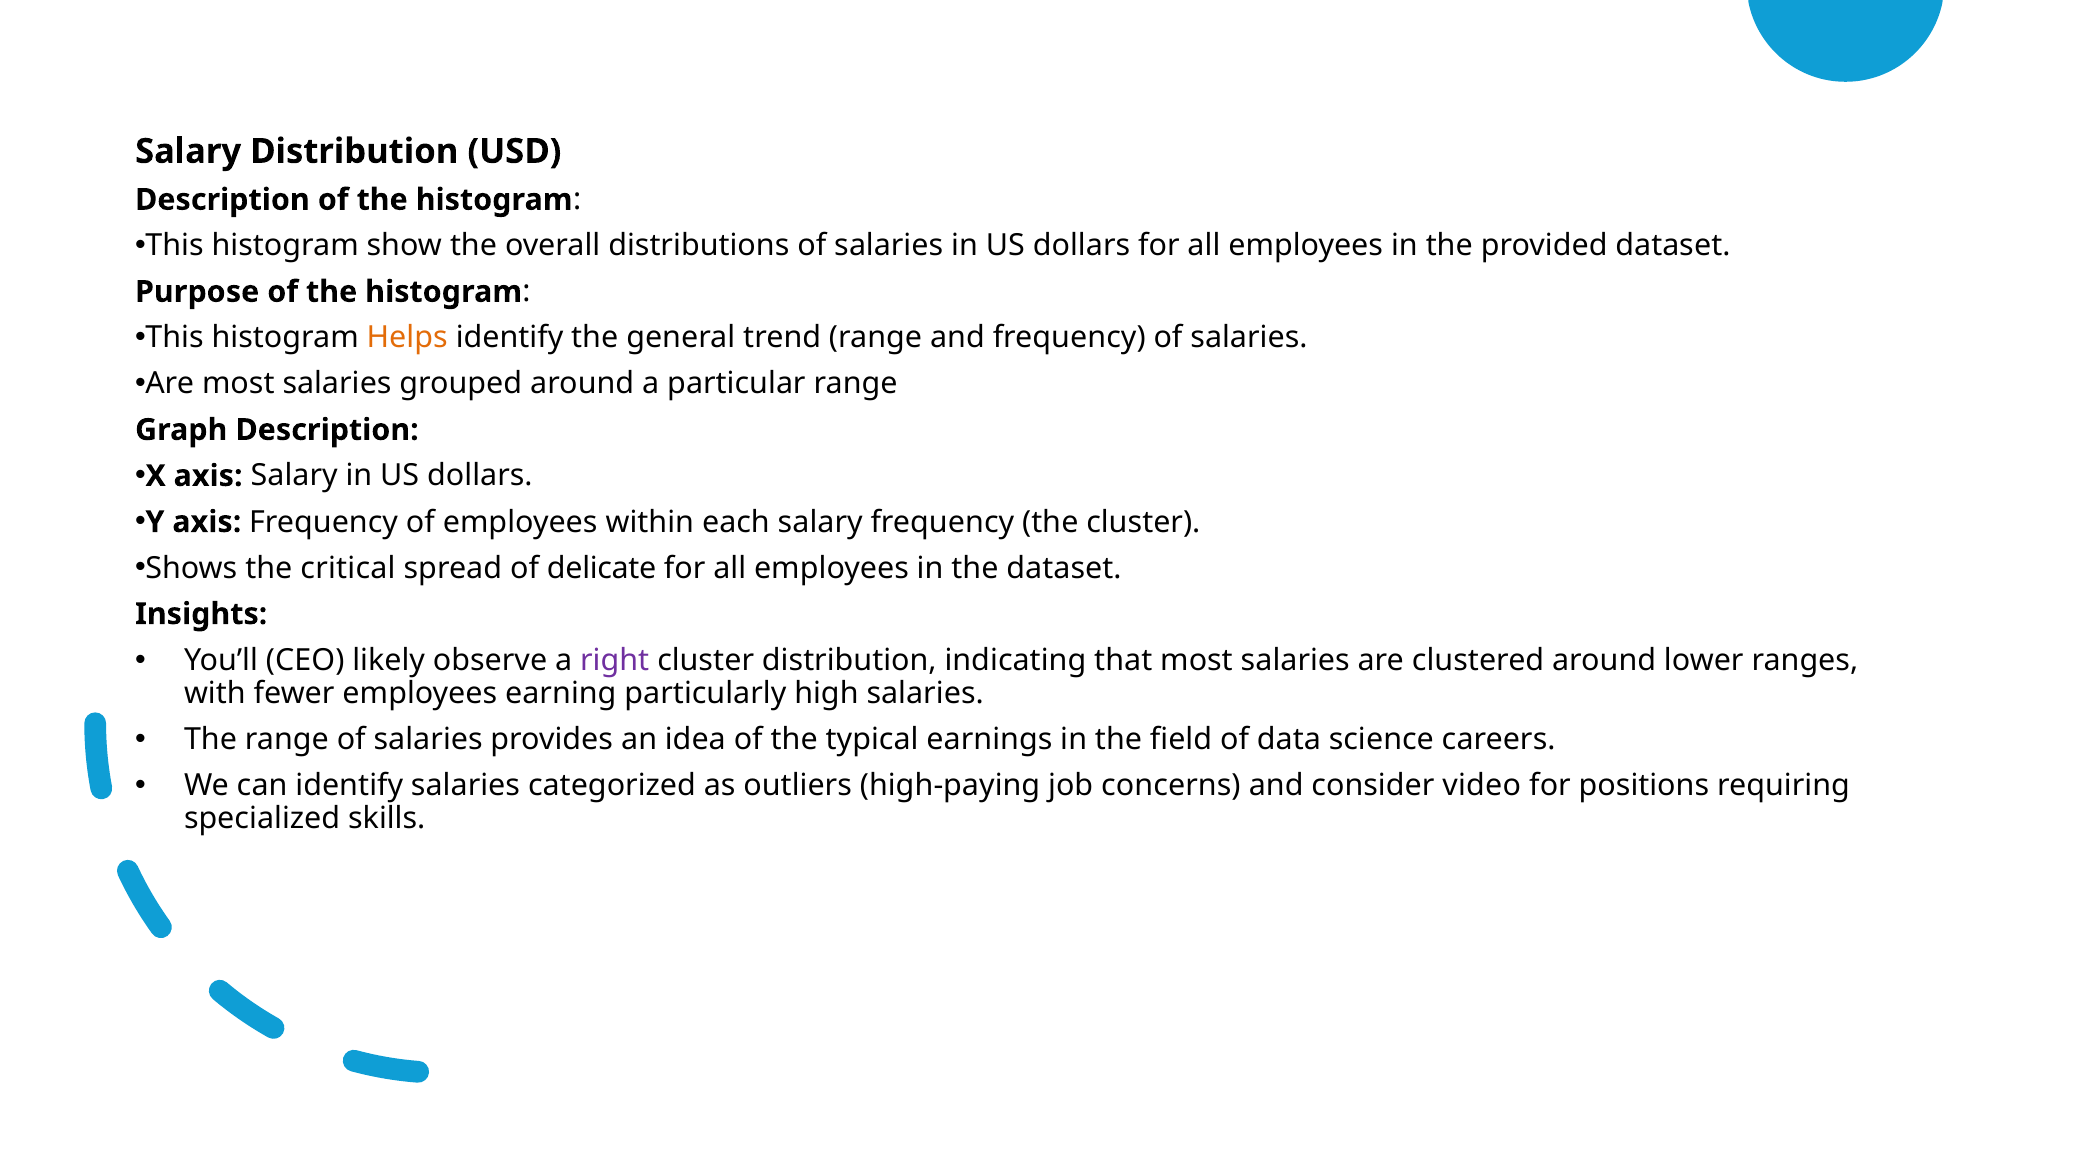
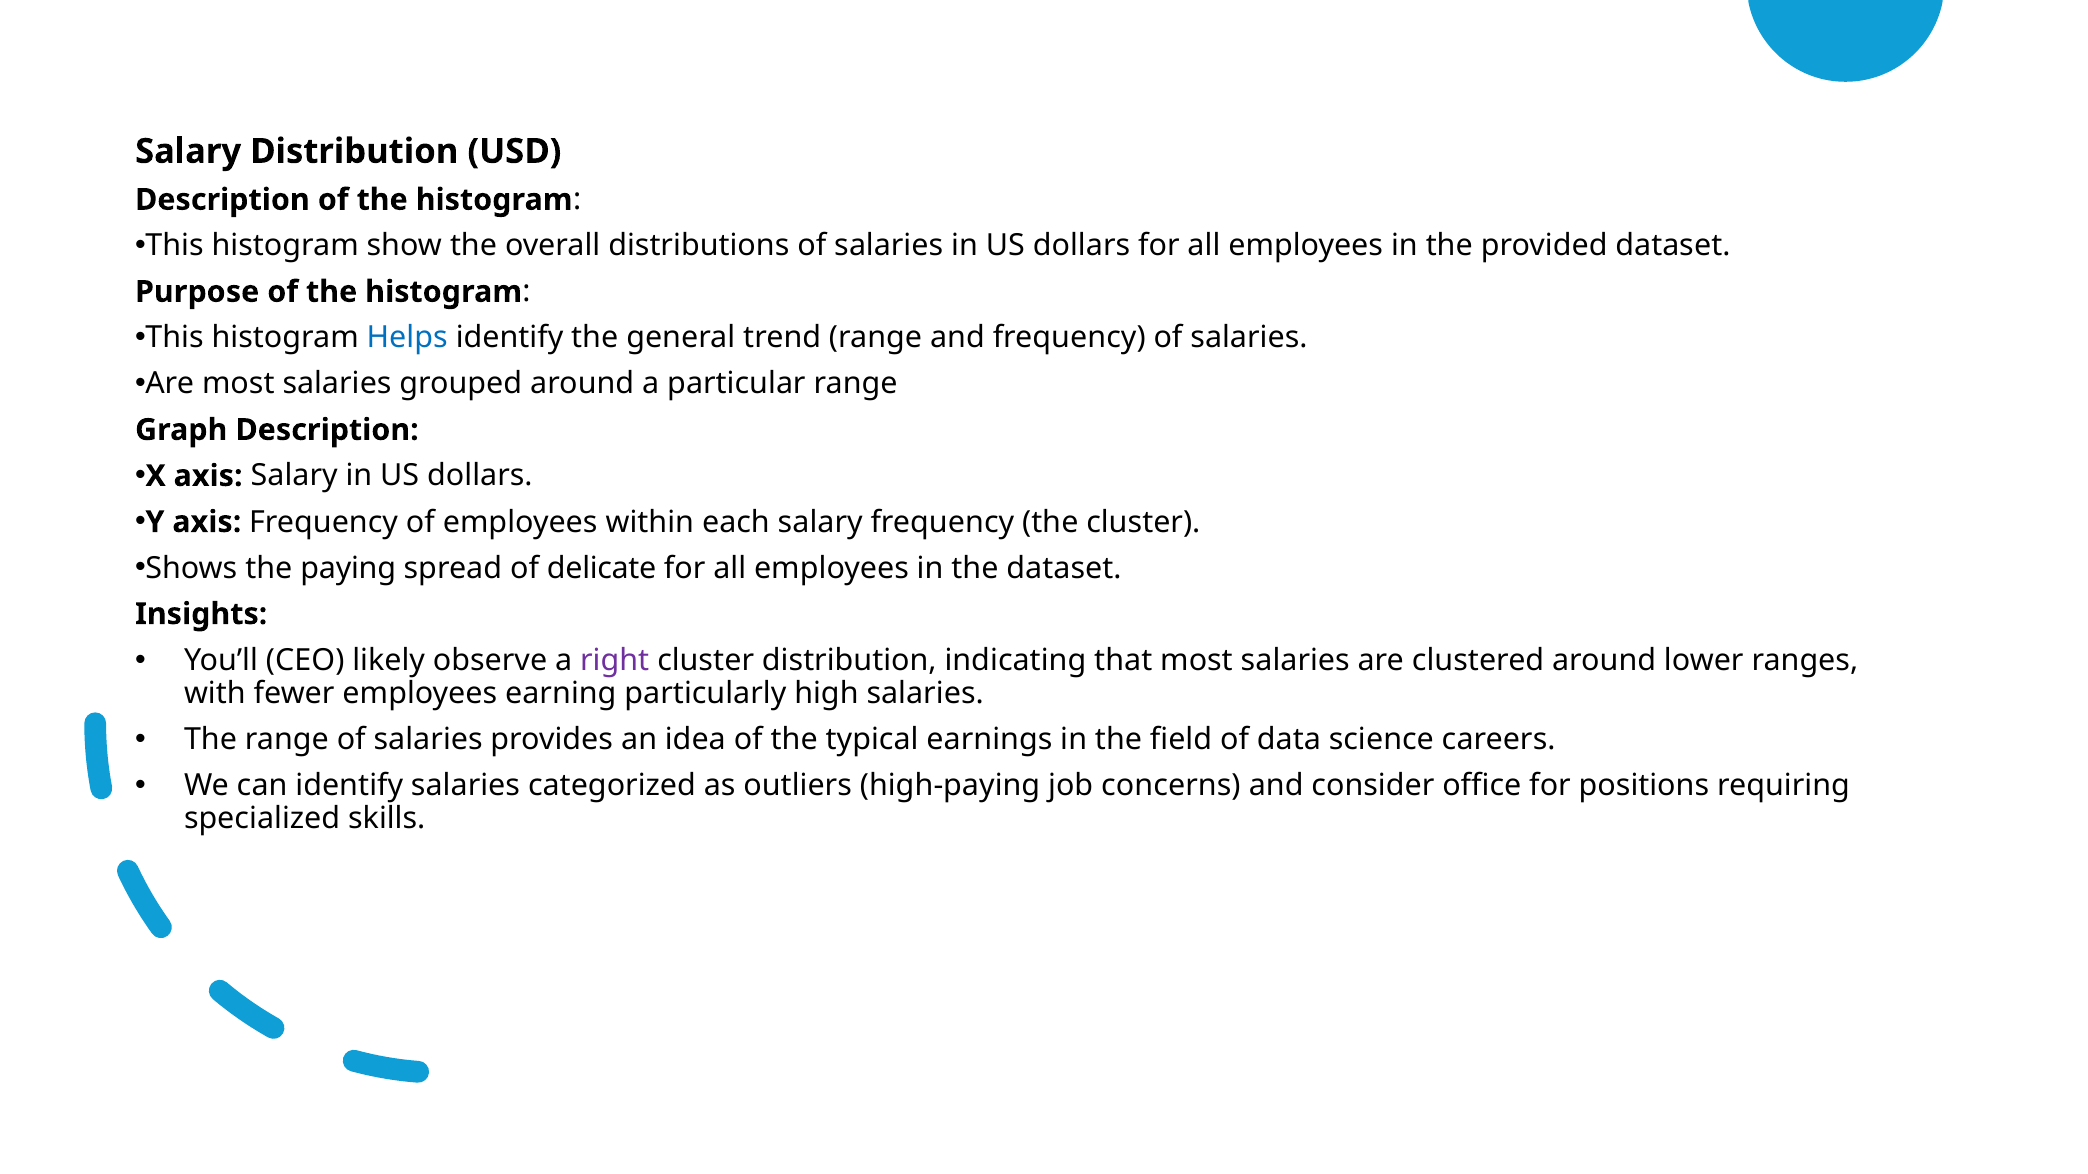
Helps colour: orange -> blue (407, 338)
critical: critical -> paying (348, 568)
video: video -> office (1482, 785)
